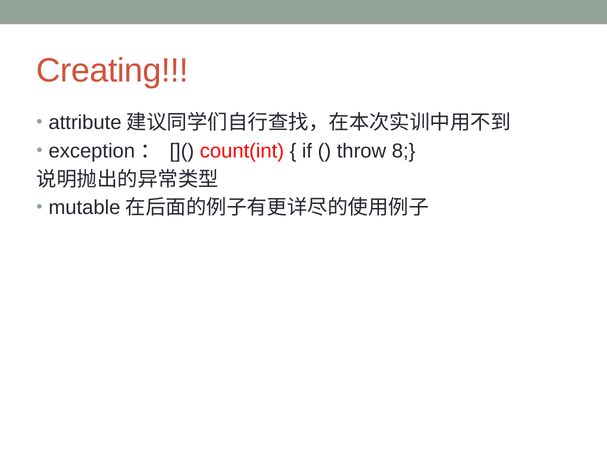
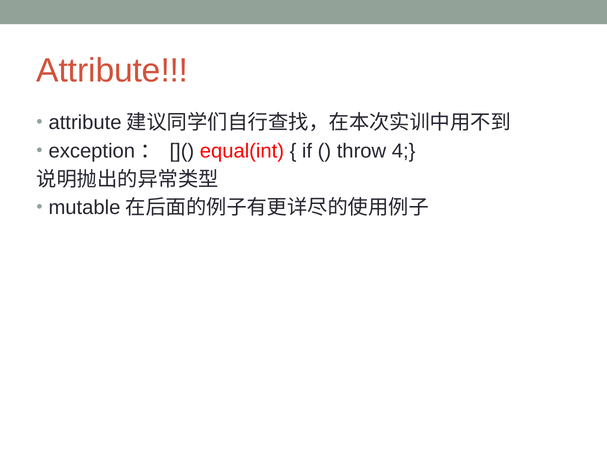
Creating: Creating -> Attribute (112, 71)
count(int: count(int -> equal(int (242, 151)
8: 8 -> 4 (404, 151)
